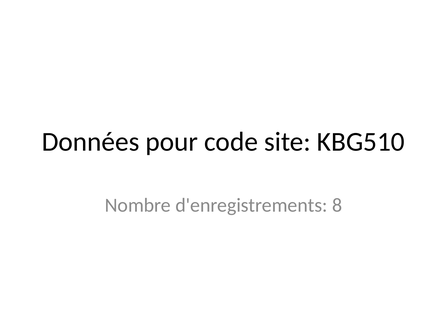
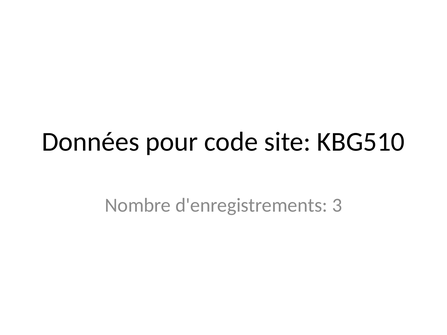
8: 8 -> 3 (337, 206)
